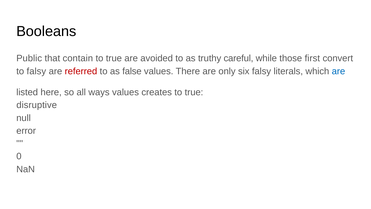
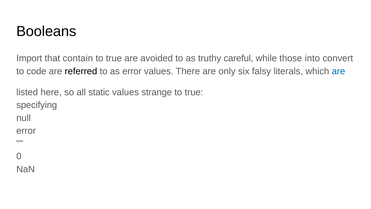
Public: Public -> Import (29, 58)
first: first -> into (312, 58)
to falsy: falsy -> code (36, 71)
referred colour: red -> black (81, 71)
as false: false -> error (132, 71)
ways: ways -> static (99, 92)
creates: creates -> strange (157, 92)
disruptive: disruptive -> specifying (37, 105)
